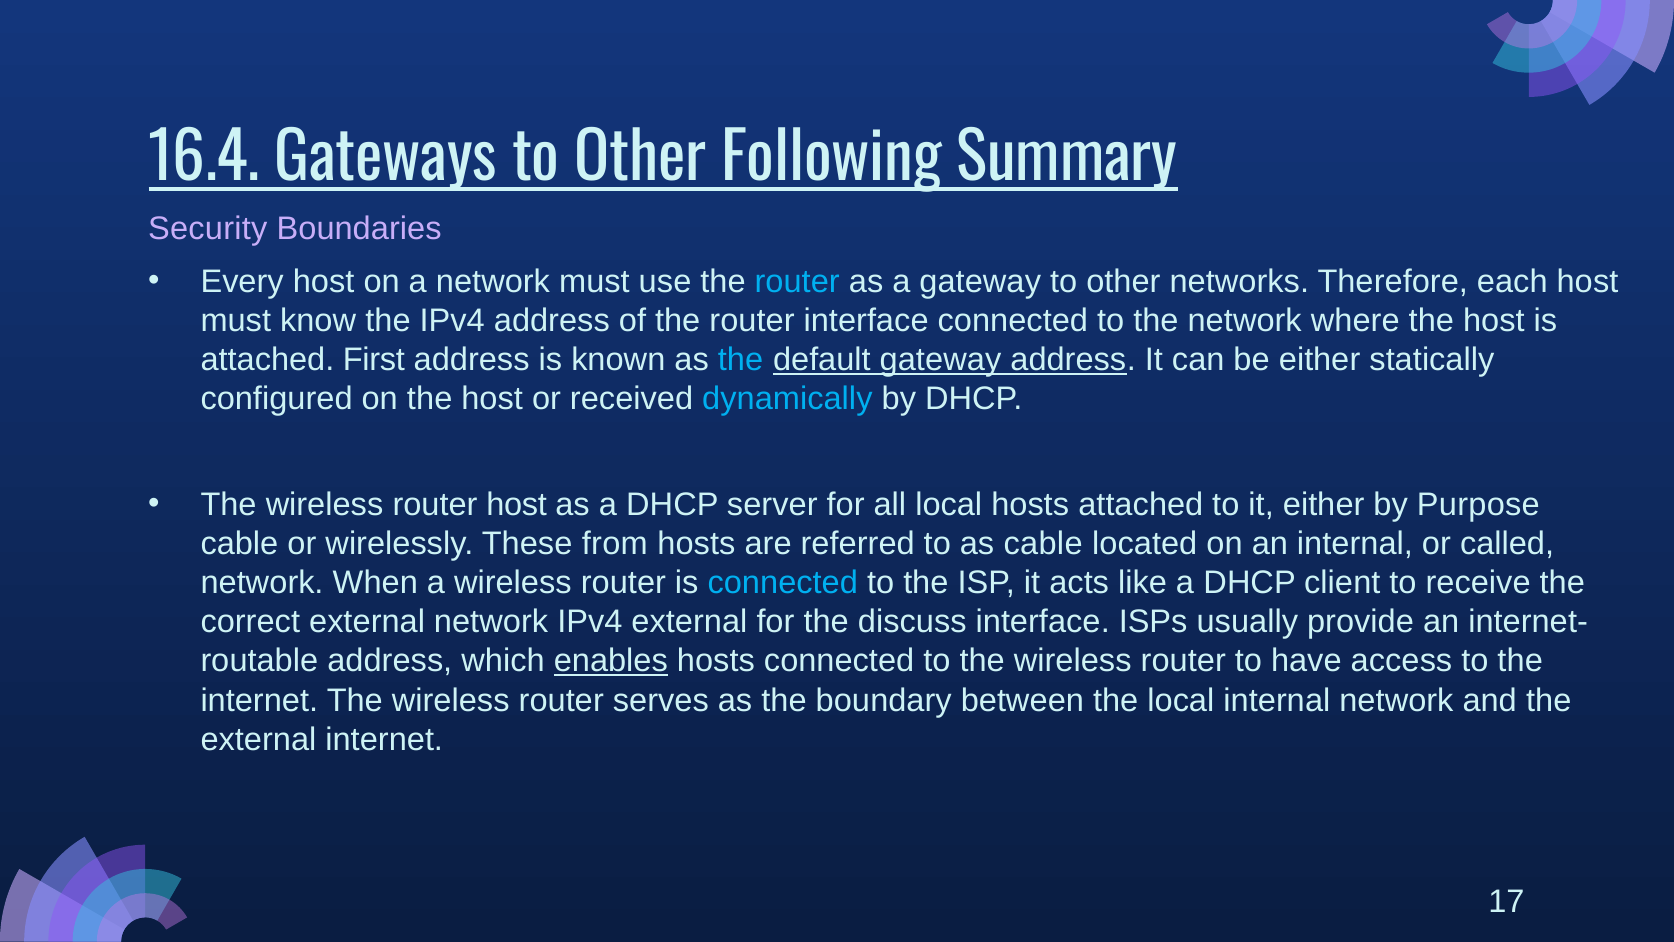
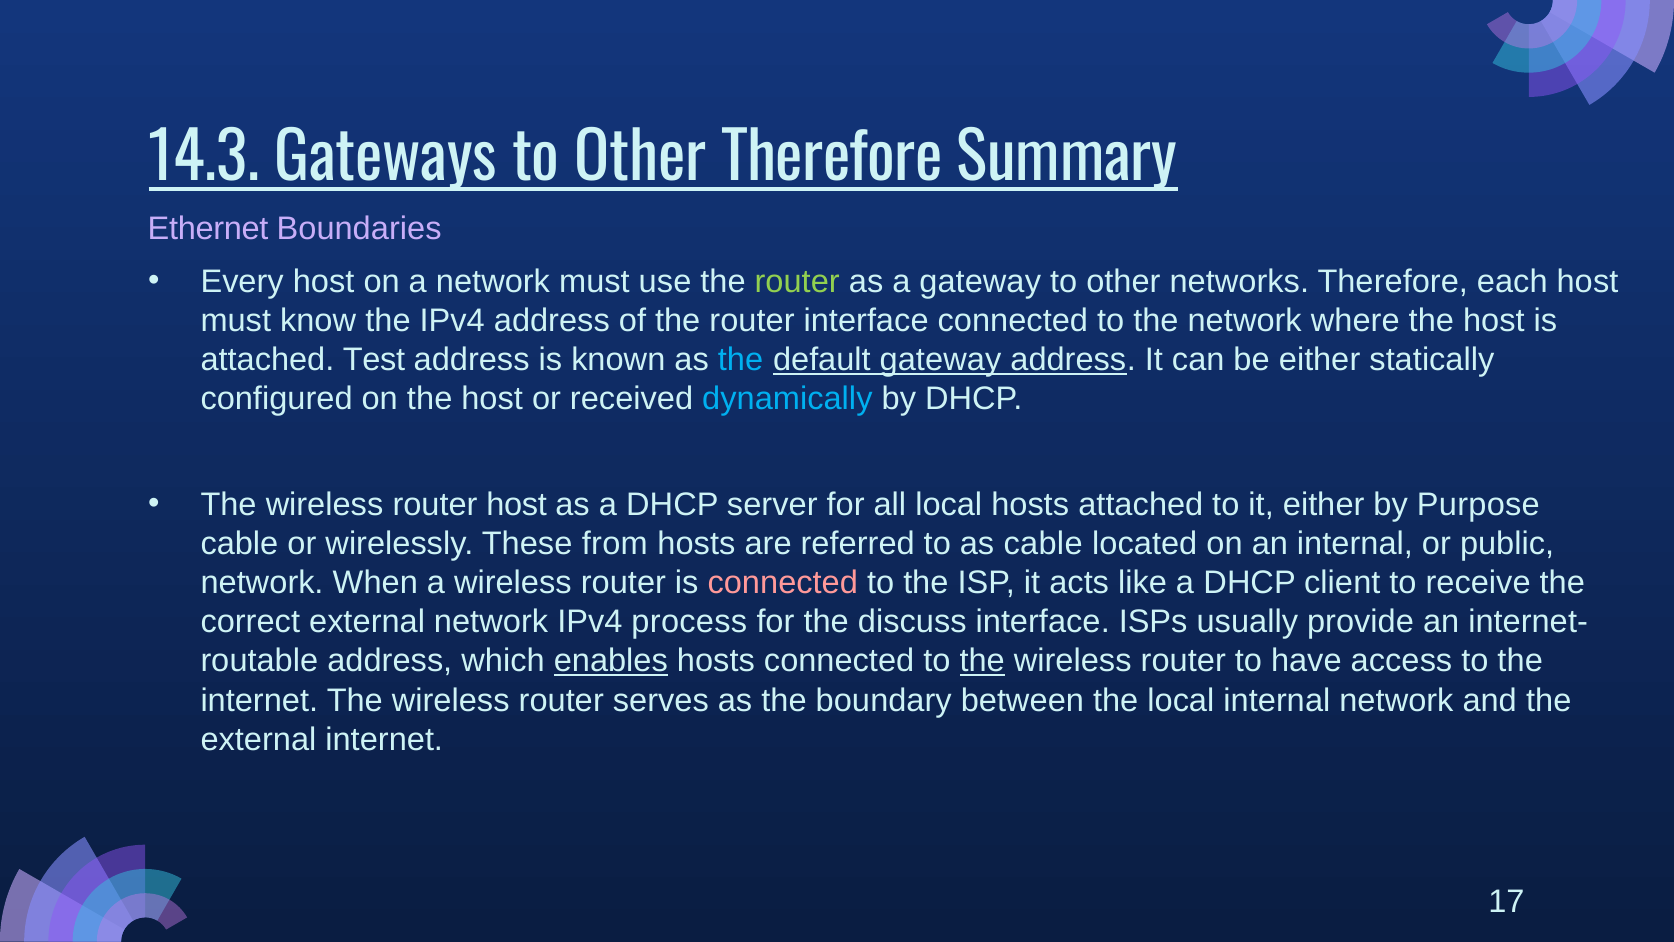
16.4: 16.4 -> 14.3 (204, 159)
Other Following: Following -> Therefore (832, 159)
Security: Security -> Ethernet (208, 228)
router colour: light blue -> light green (797, 281)
First: First -> Test (374, 359)
called: called -> public (1507, 544)
connected colour: light blue -> pink (783, 583)
IPv4 external: external -> process (689, 622)
the underline: none -> present (982, 661)
